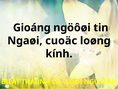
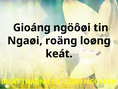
cuoäc: cuoäc -> roäng (61, 40)
kính: kính -> keát (59, 53)
